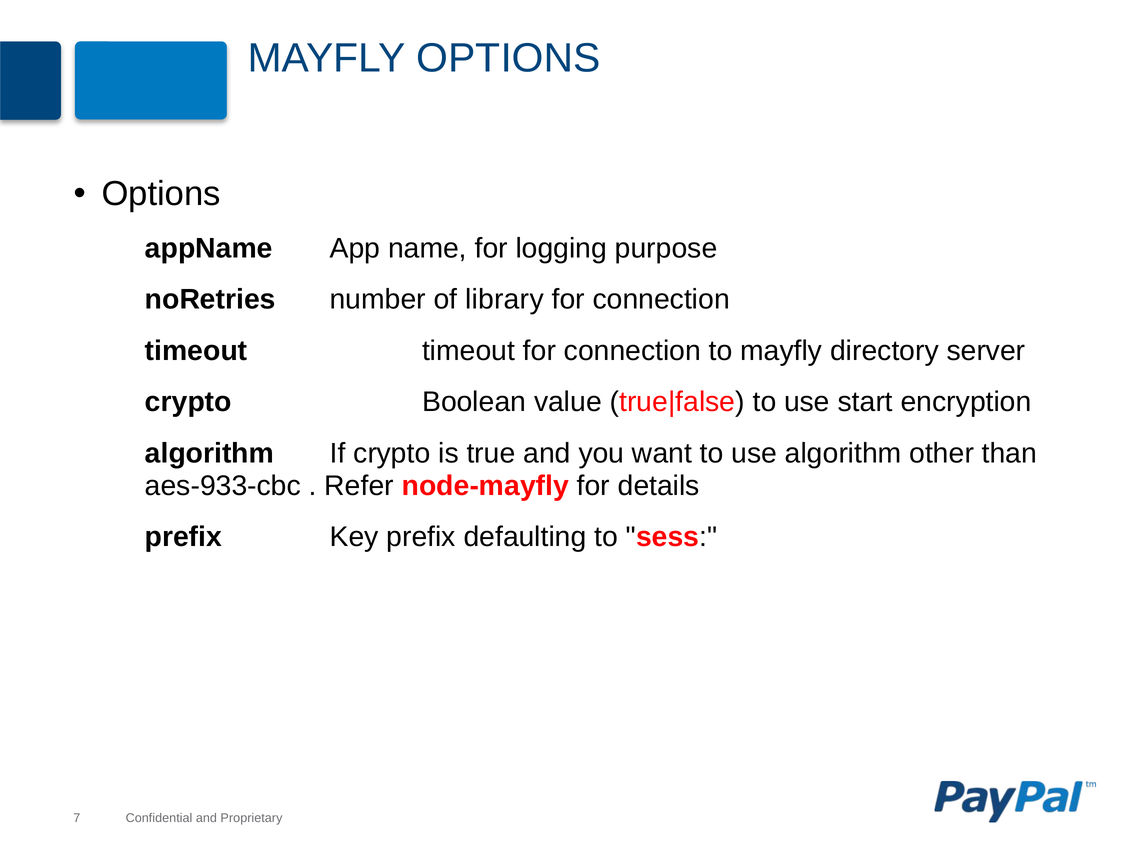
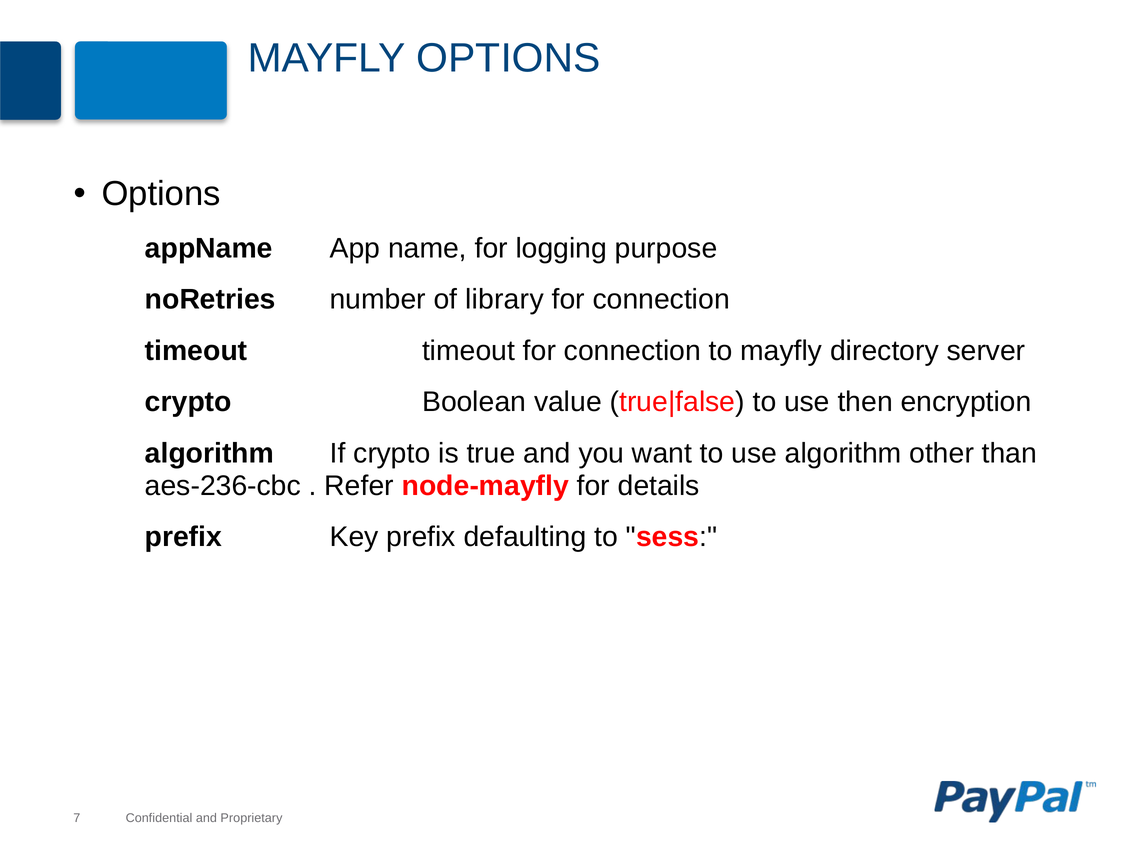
start: start -> then (865, 402)
aes-933-cbc: aes-933-cbc -> aes-236-cbc (223, 486)
